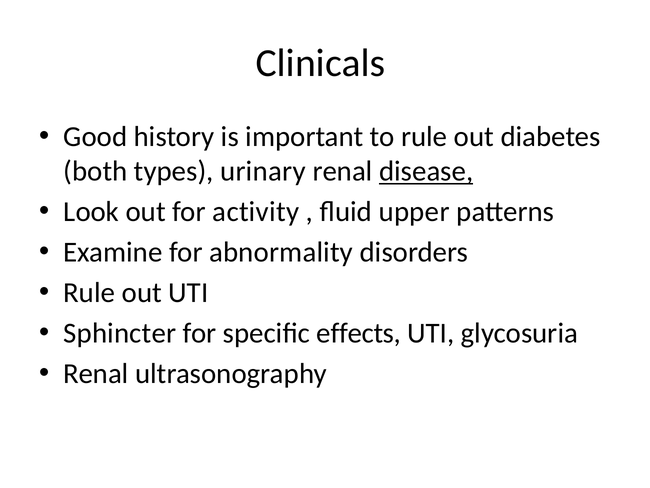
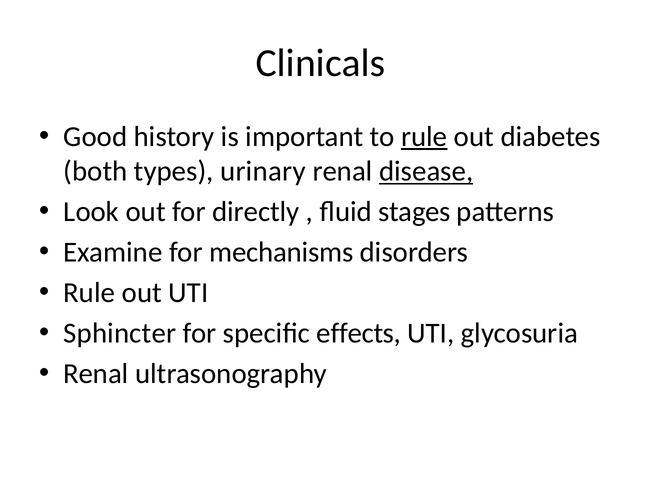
rule underline: none -> present (424, 136)
activity: activity -> directly (256, 211)
upper: upper -> stages (414, 211)
abnormality: abnormality -> mechanisms (281, 252)
